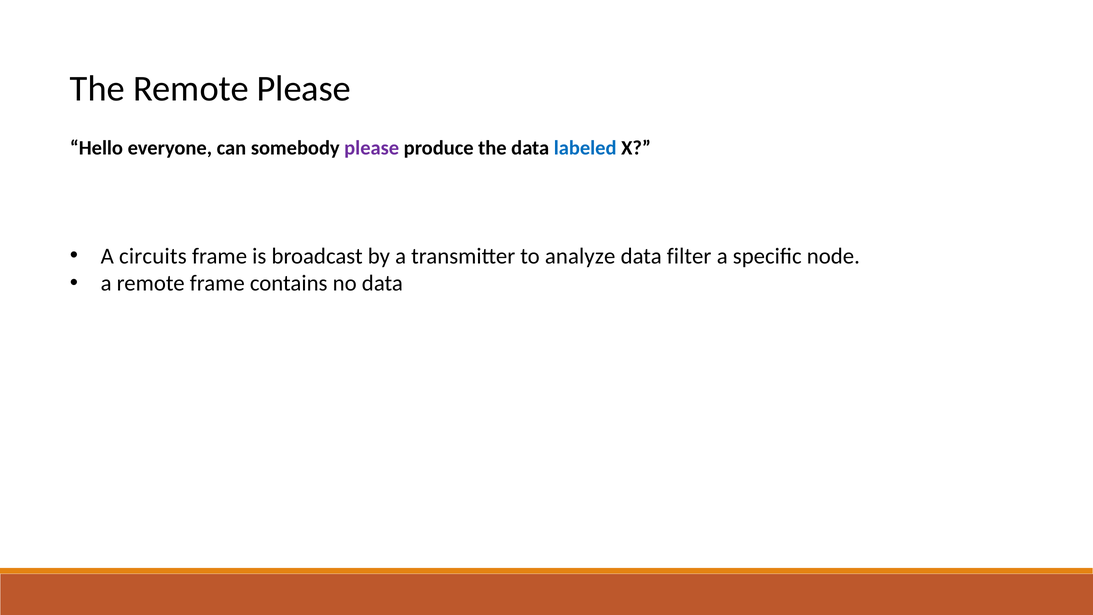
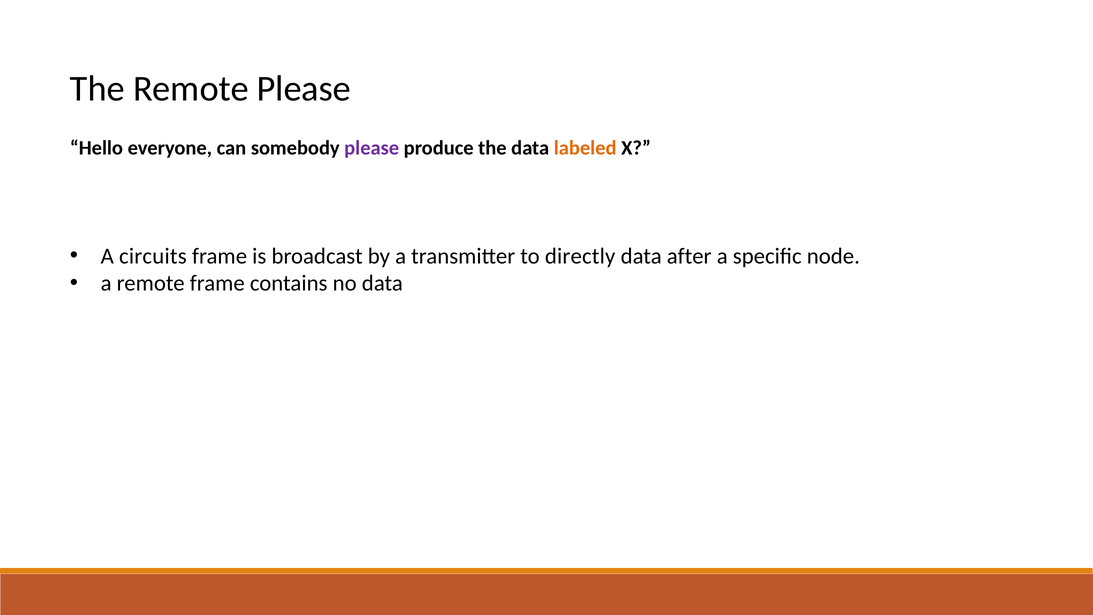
labeled colour: blue -> orange (585, 148)
analyze: analyze -> directly (580, 256)
filter: filter -> after (689, 256)
